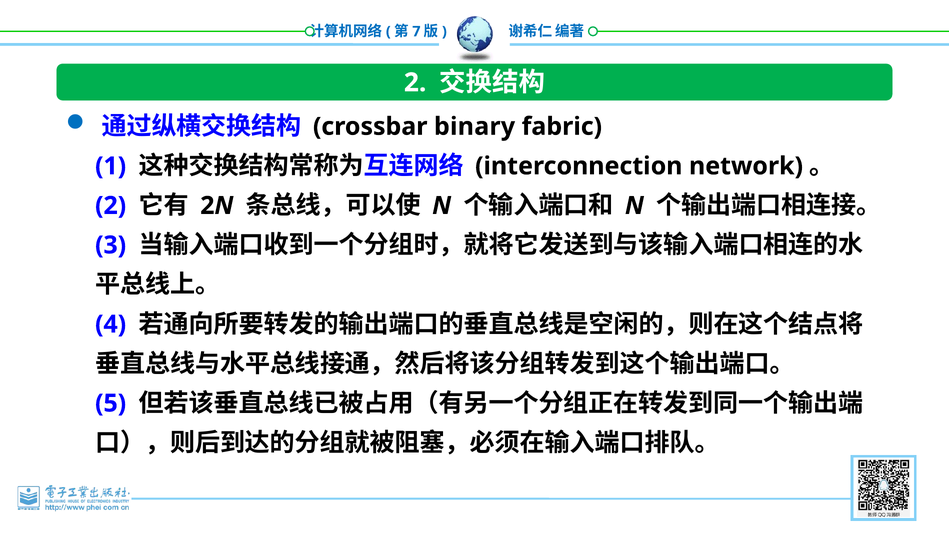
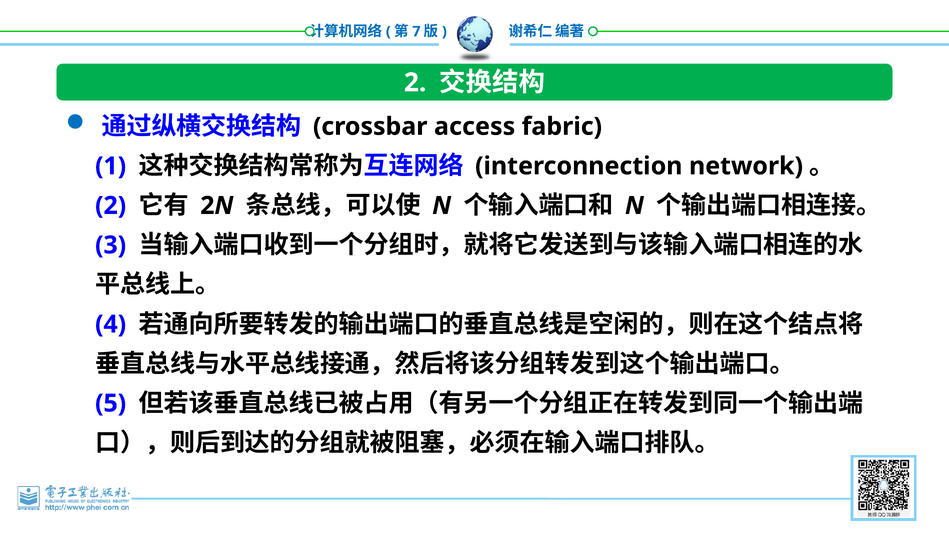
binary: binary -> access (475, 127)
